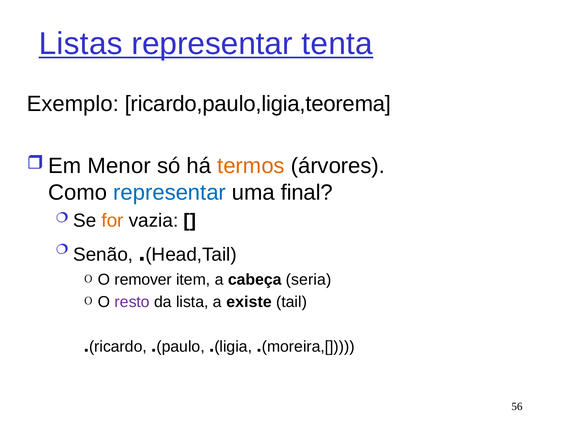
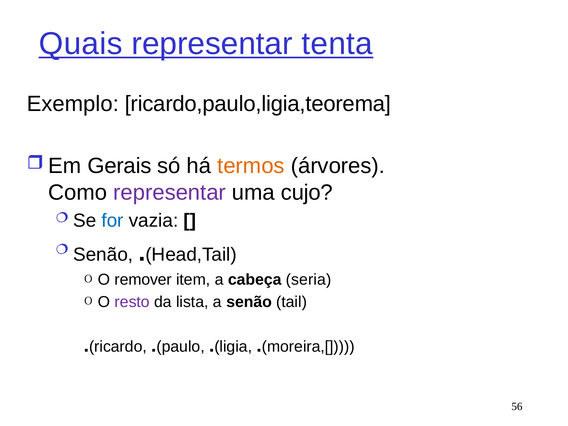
Listas: Listas -> Quais (81, 44)
Menor: Menor -> Gerais (119, 166)
representar colour: blue -> purple (170, 192)
final: final -> cujo (307, 192)
for colour: orange -> blue (113, 221)
a existe: existe -> senão (249, 302)
